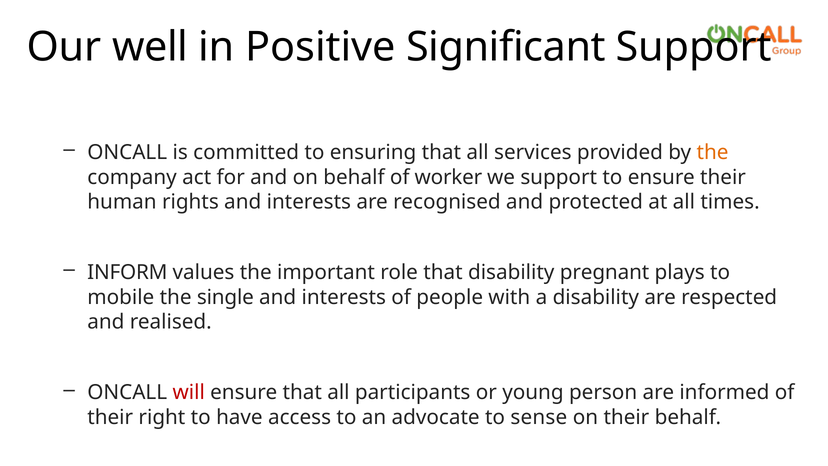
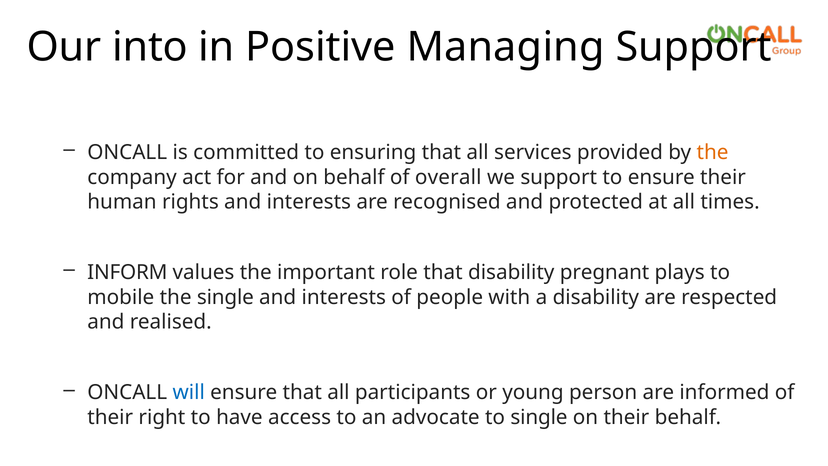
well: well -> into (150, 47)
Significant: Significant -> Managing (506, 47)
worker: worker -> overall (448, 177)
will colour: red -> blue (189, 392)
to sense: sense -> single (539, 417)
